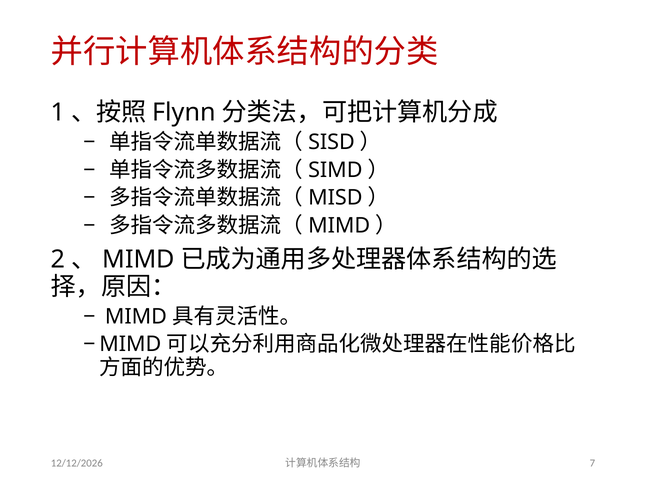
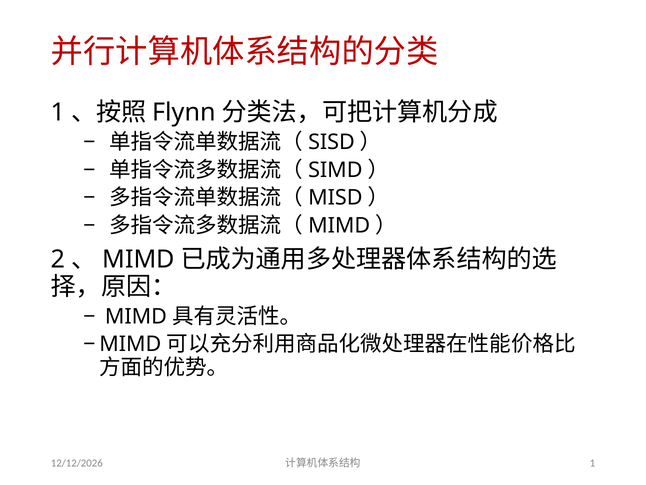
7: 7 -> 1 (592, 463)
